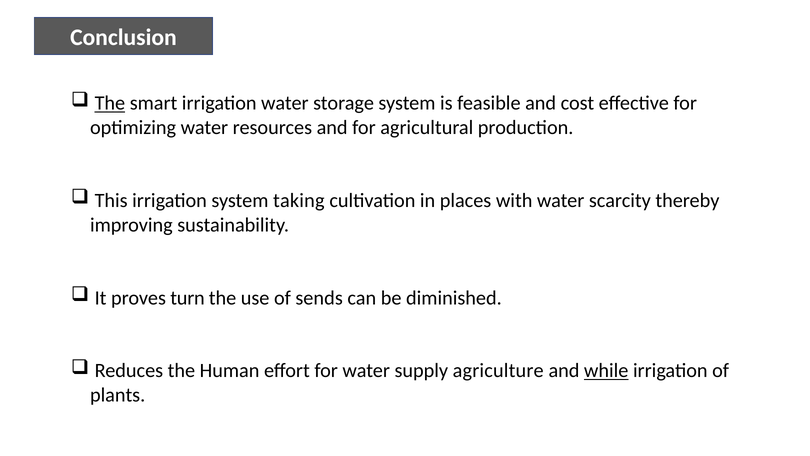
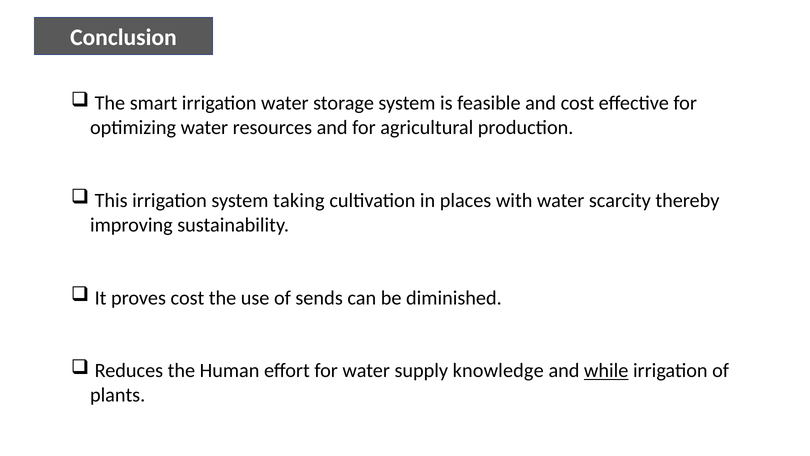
The underline: present -> none (110, 103)
proves turn: turn -> cost (187, 298)
agriculture: agriculture -> knowledge (498, 370)
